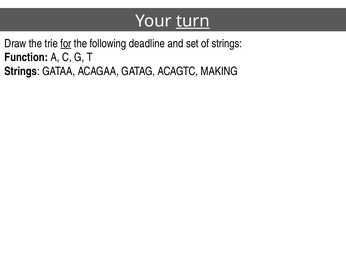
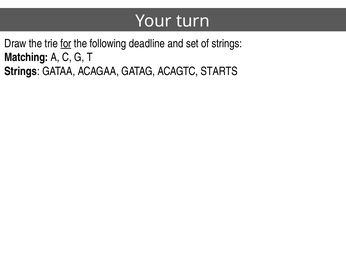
turn underline: present -> none (193, 21)
Function: Function -> Matching (26, 57)
MAKING: MAKING -> STARTS (219, 71)
